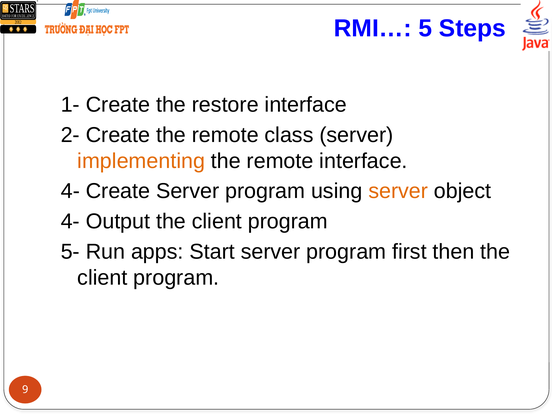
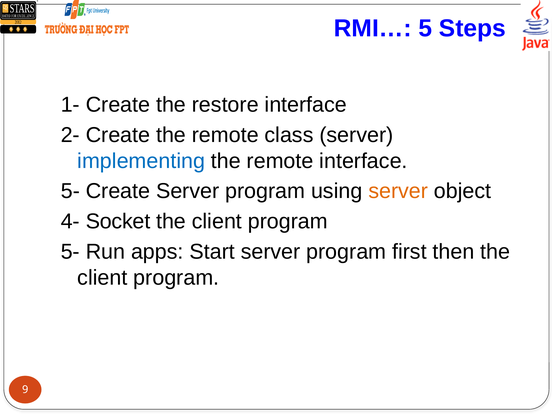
implementing colour: orange -> blue (141, 161)
4-: 4- -> 5- (70, 191)
Output: Output -> Socket (118, 221)
